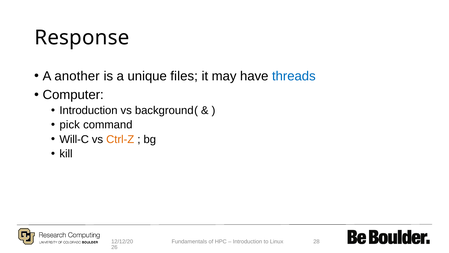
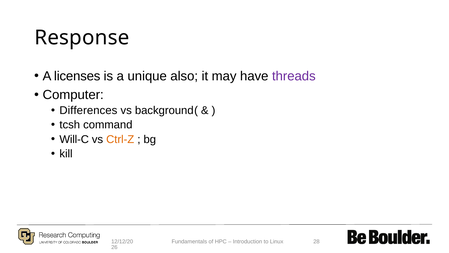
another: another -> licenses (77, 76)
files: files -> also (184, 76)
threads colour: blue -> purple (294, 76)
Introduction: Introduction -> Differences (88, 110)
pick: pick -> tcsh (70, 125)
